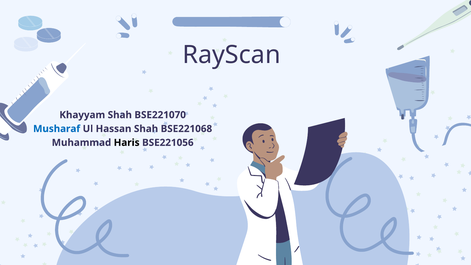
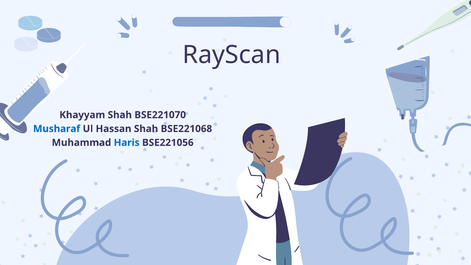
Haris colour: black -> blue (127, 143)
